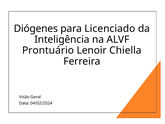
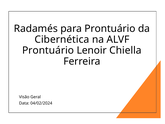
Diógenes: Diógenes -> Radamés (36, 29)
para Licenciado: Licenciado -> Prontuário (110, 29)
Inteligência: Inteligência -> Cibernética (62, 39)
